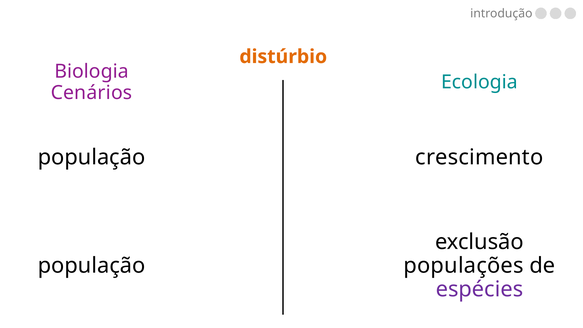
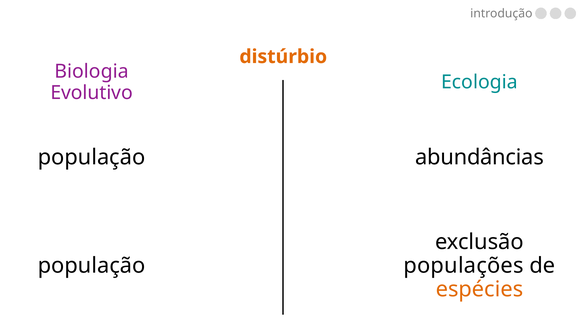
Cenários: Cenários -> Evolutivo (92, 93)
crescimento: crescimento -> abundâncias (479, 157)
espécies colour: purple -> orange (479, 289)
